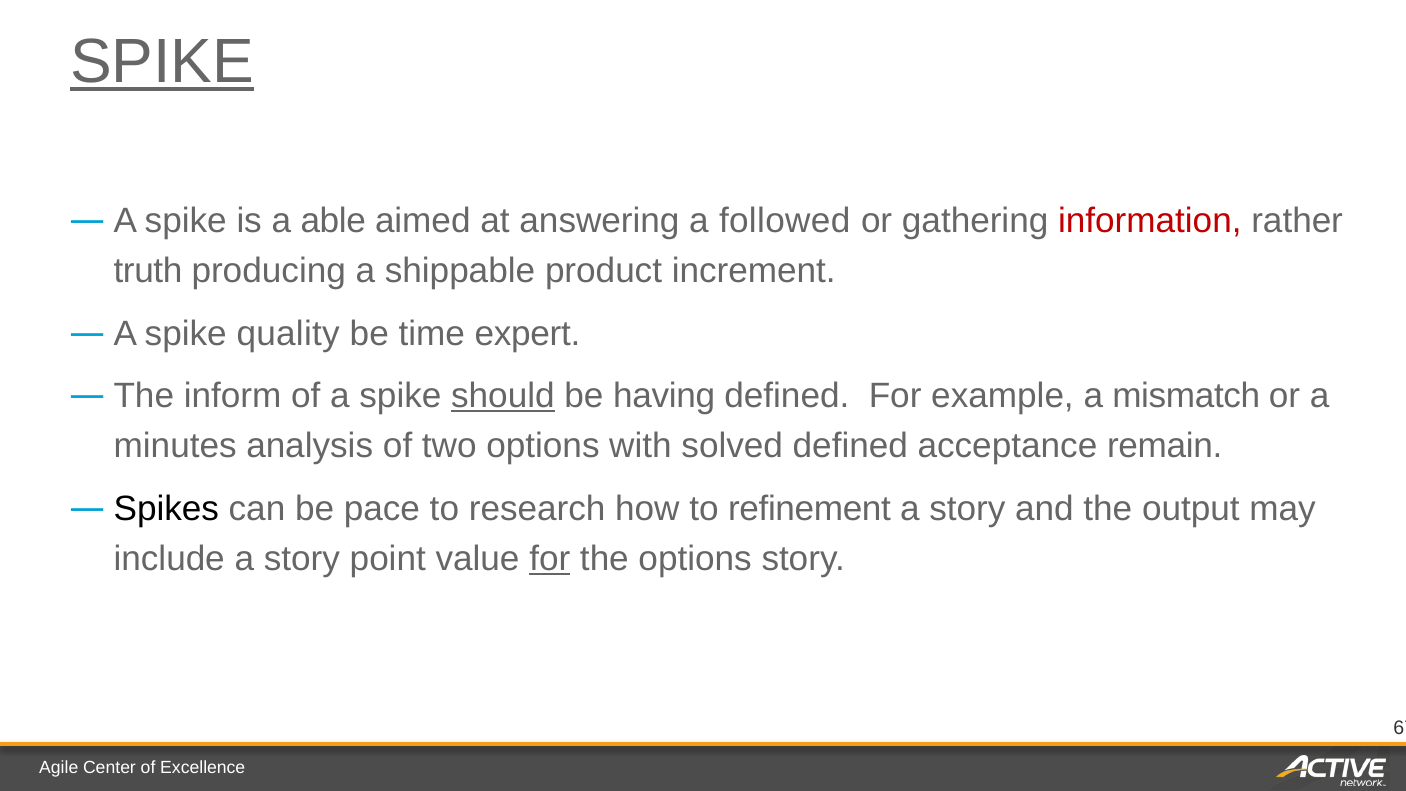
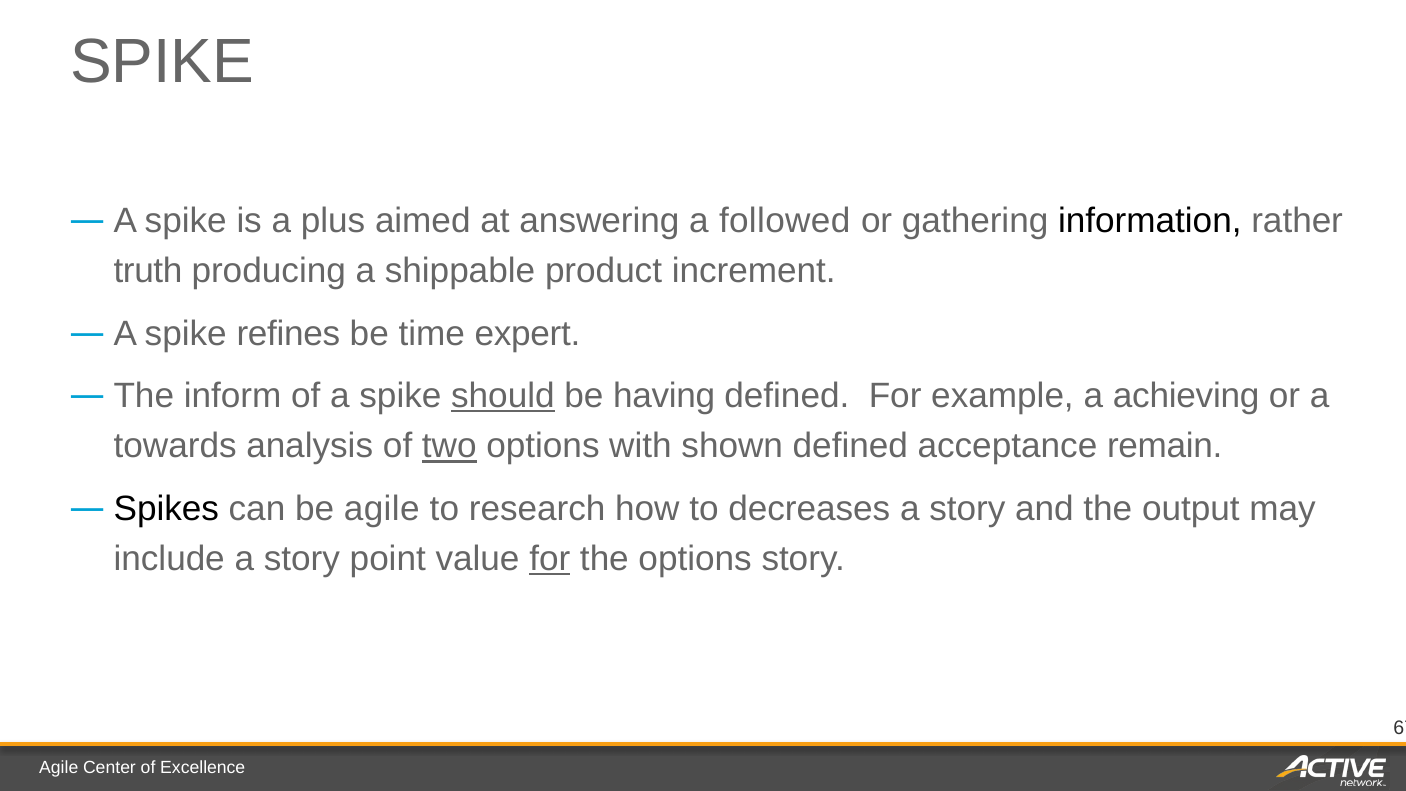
SPIKE underline: present -> none (162, 62)
able: able -> plus (333, 220)
information colour: red -> black (1150, 220)
quality: quality -> refines (288, 333)
mismatch: mismatch -> achieving (1186, 396)
minutes: minutes -> towards (175, 446)
two underline: none -> present (449, 446)
solved: solved -> shown (732, 446)
be pace: pace -> agile (382, 509)
refinement: refinement -> decreases (809, 509)
